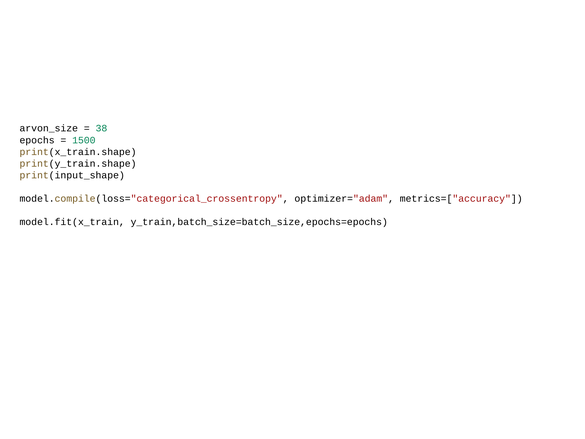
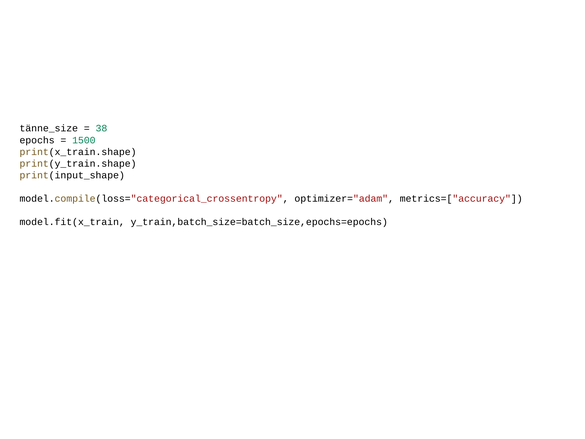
arvon_size: arvon_size -> tänne_size (49, 128)
